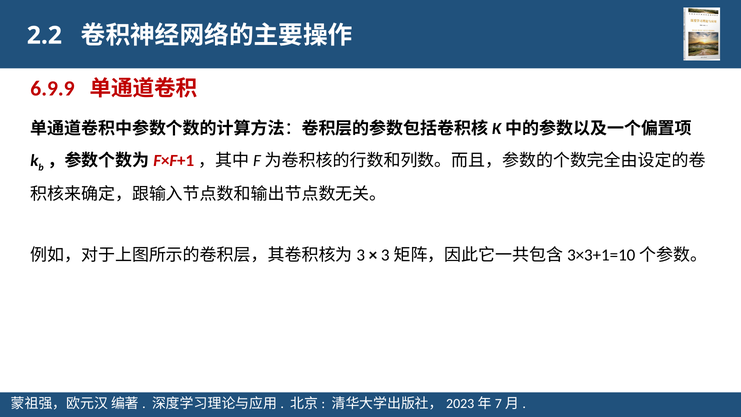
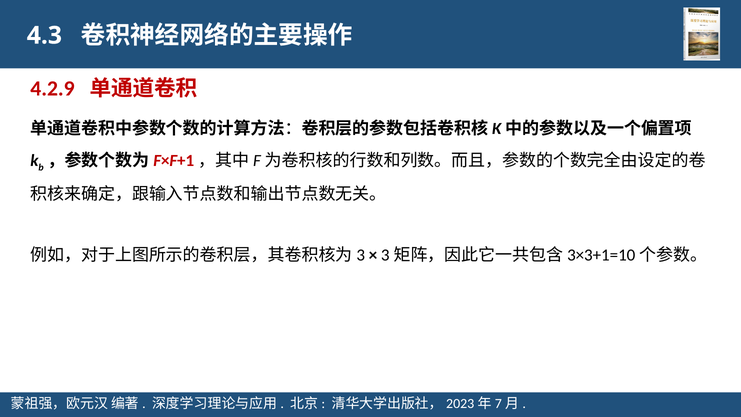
2.2: 2.2 -> 4.3 (44, 35)
6.9.9: 6.9.9 -> 4.2.9 (52, 89)
